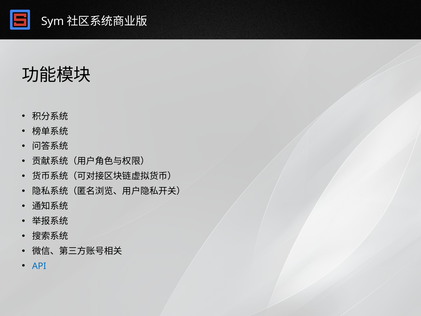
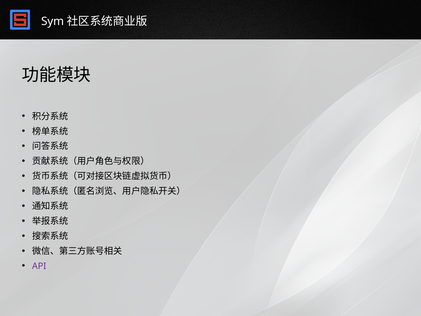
API colour: blue -> purple (39, 266)
